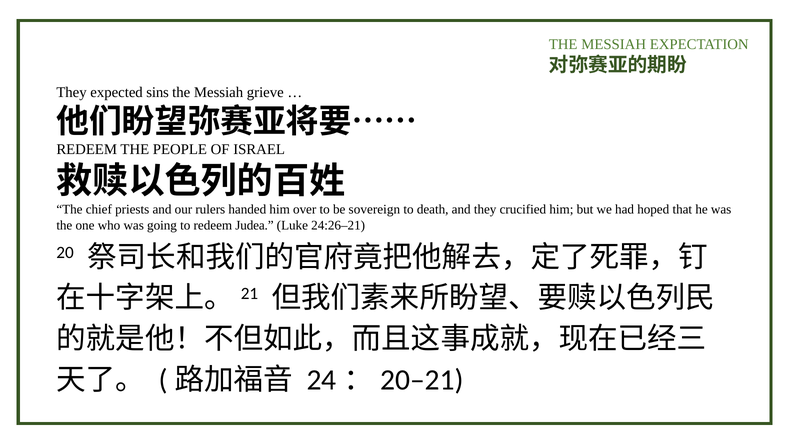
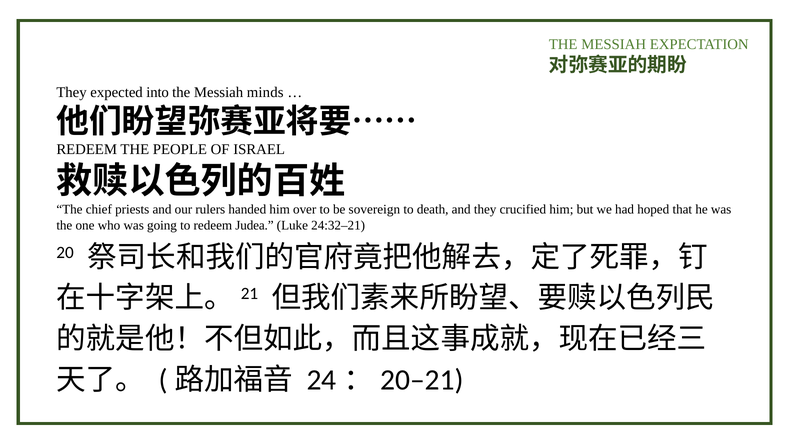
sins: sins -> into (158, 92)
grieve: grieve -> minds (265, 92)
24:26–21: 24:26–21 -> 24:32–21 (338, 225)
